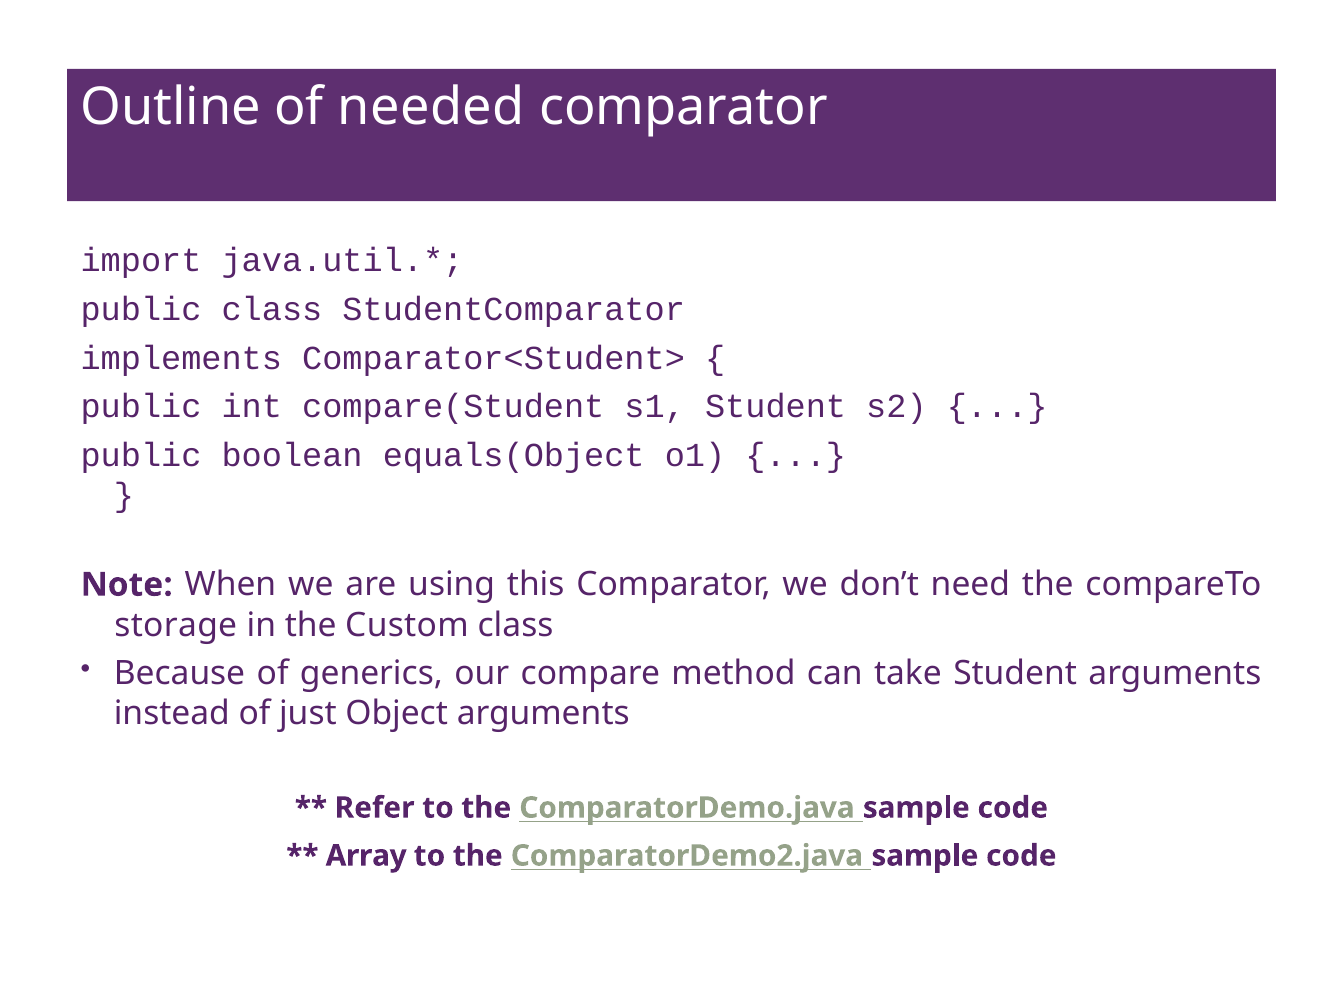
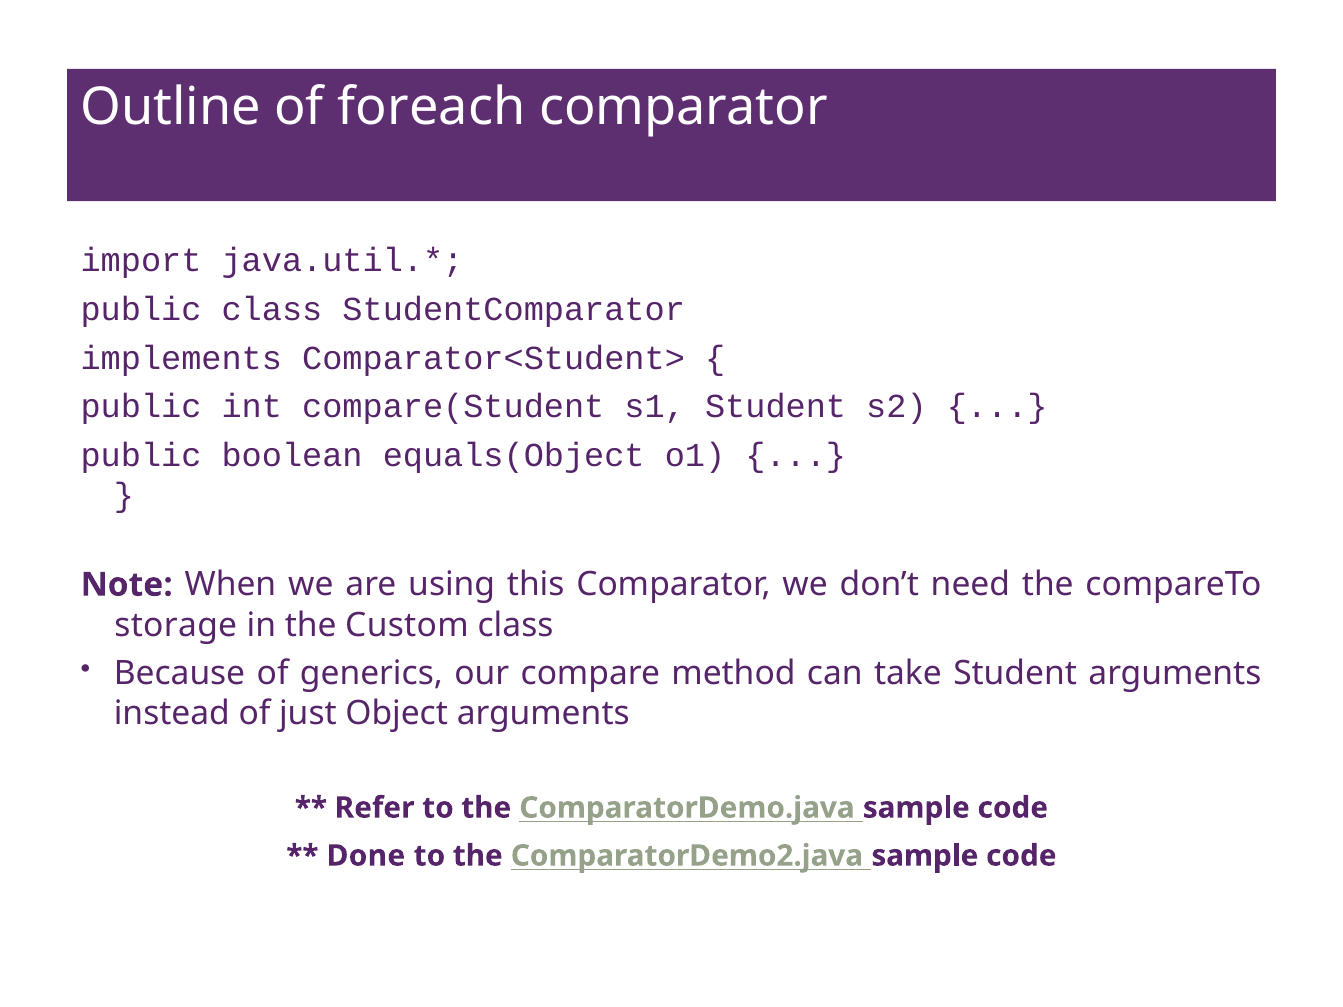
needed: needed -> foreach (431, 107)
Array: Array -> Done (366, 856)
